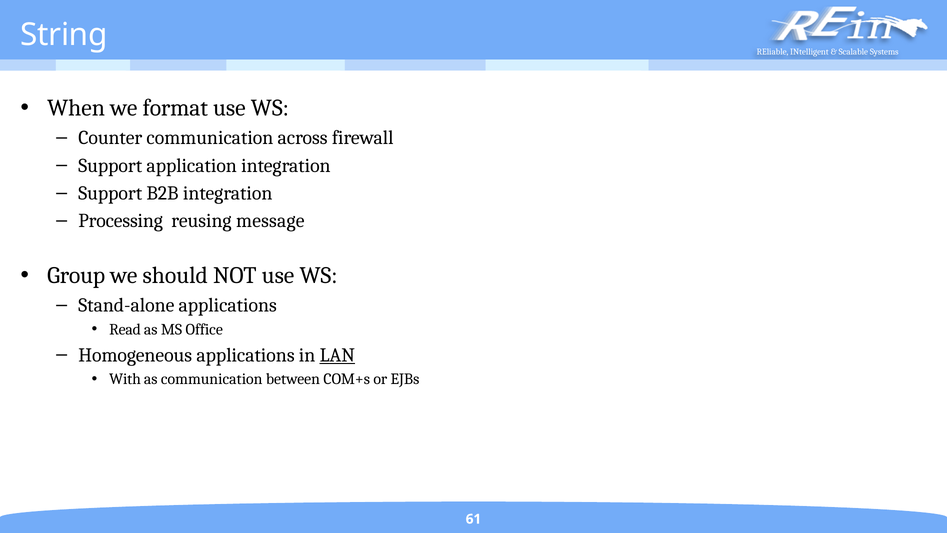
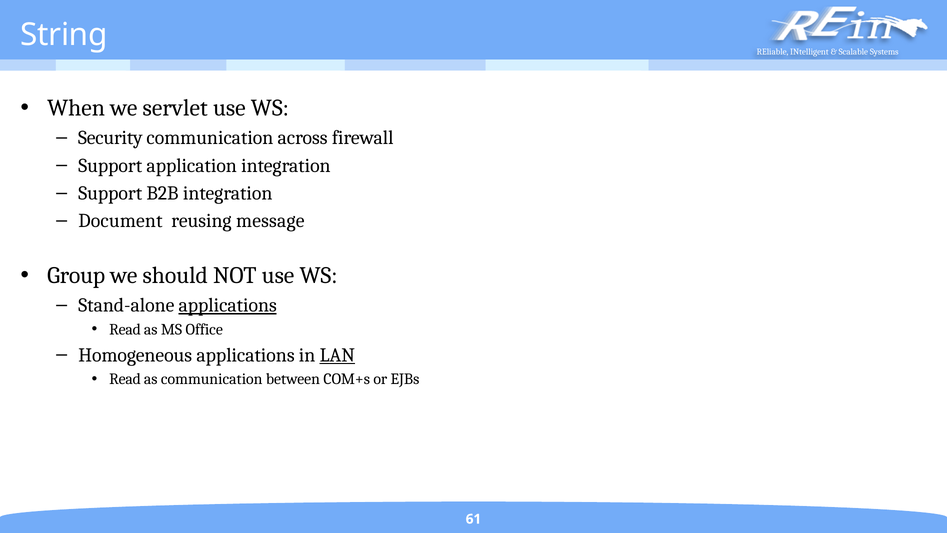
format: format -> servlet (175, 108)
Counter: Counter -> Security (110, 138)
Processing: Processing -> Document (120, 221)
applications underline: none -> present (228, 305)
With: With -> Read (125, 379)
